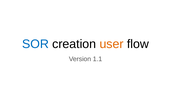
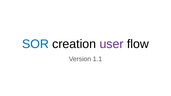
user colour: orange -> purple (112, 44)
